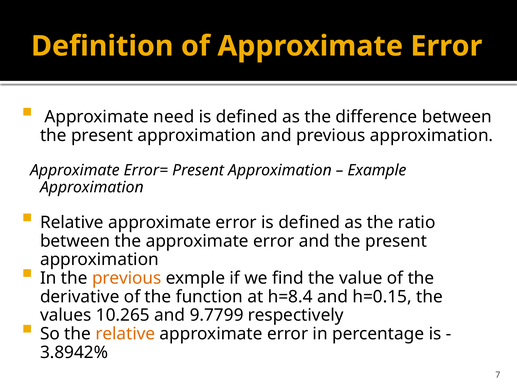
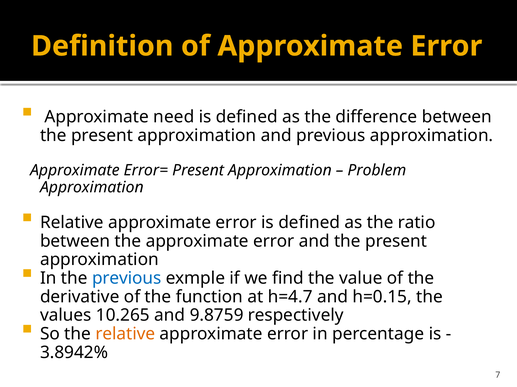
Example: Example -> Problem (377, 171)
previous colour: orange -> blue (127, 279)
h=8.4: h=8.4 -> h=4.7 (290, 297)
9.7799: 9.7799 -> 9.8759 (217, 316)
